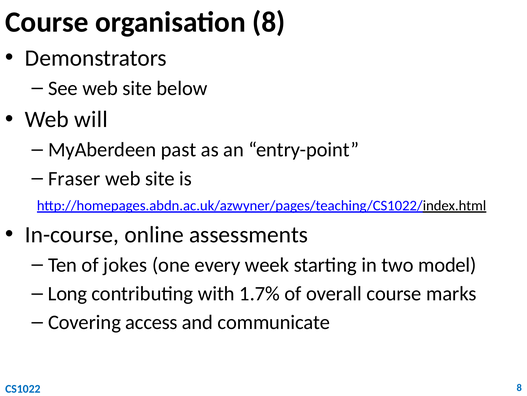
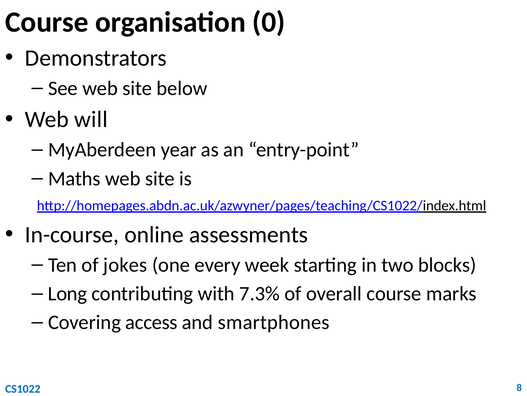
organisation 8: 8 -> 0 (269, 22)
past: past -> year (179, 150)
Fraser: Fraser -> Maths (74, 178)
model: model -> blocks (447, 264)
1.7%: 1.7% -> 7.3% (260, 293)
communicate: communicate -> smartphones (274, 322)
